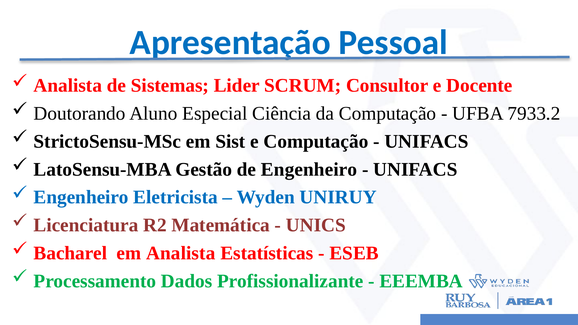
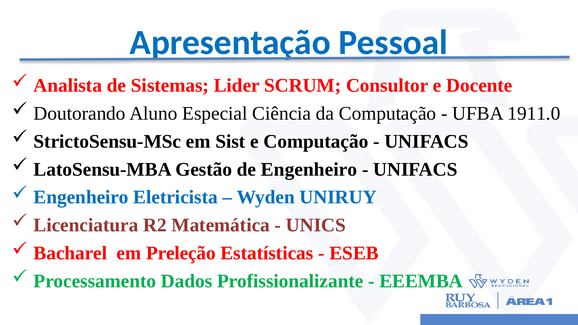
7933.2: 7933.2 -> 1911.0 (534, 114)
em Analista: Analista -> Preleção (181, 253)
